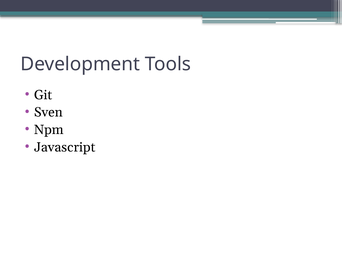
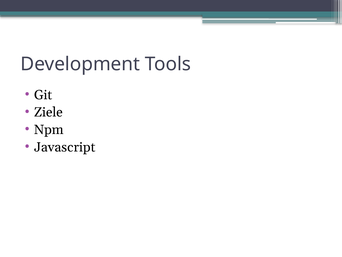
Sven: Sven -> Ziele (48, 112)
